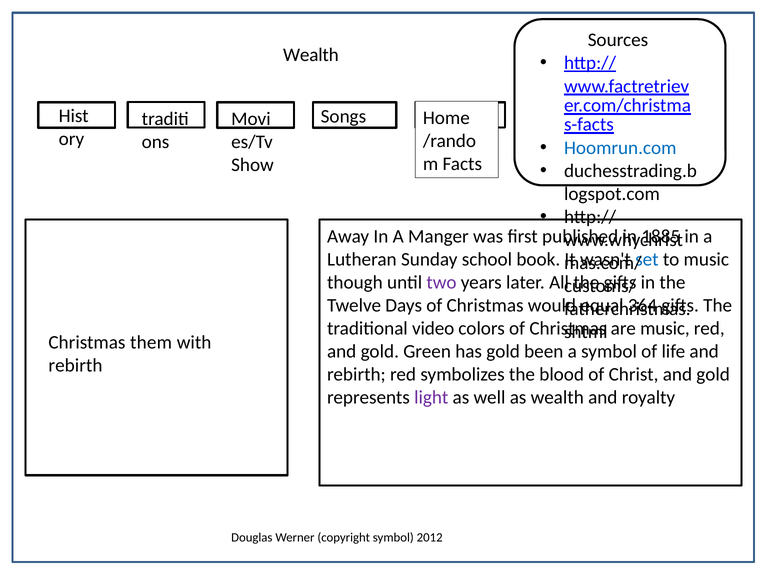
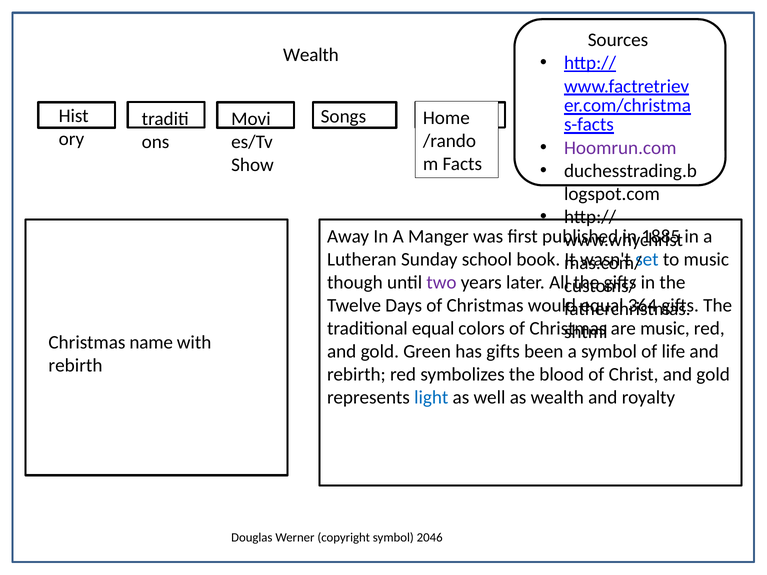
Hoomrun.com colour: blue -> purple (620, 148)
traditional video: video -> equal (433, 328)
them: them -> name (151, 343)
has gold: gold -> gifts (503, 351)
light colour: purple -> blue (431, 397)
2012: 2012 -> 2046 (430, 538)
